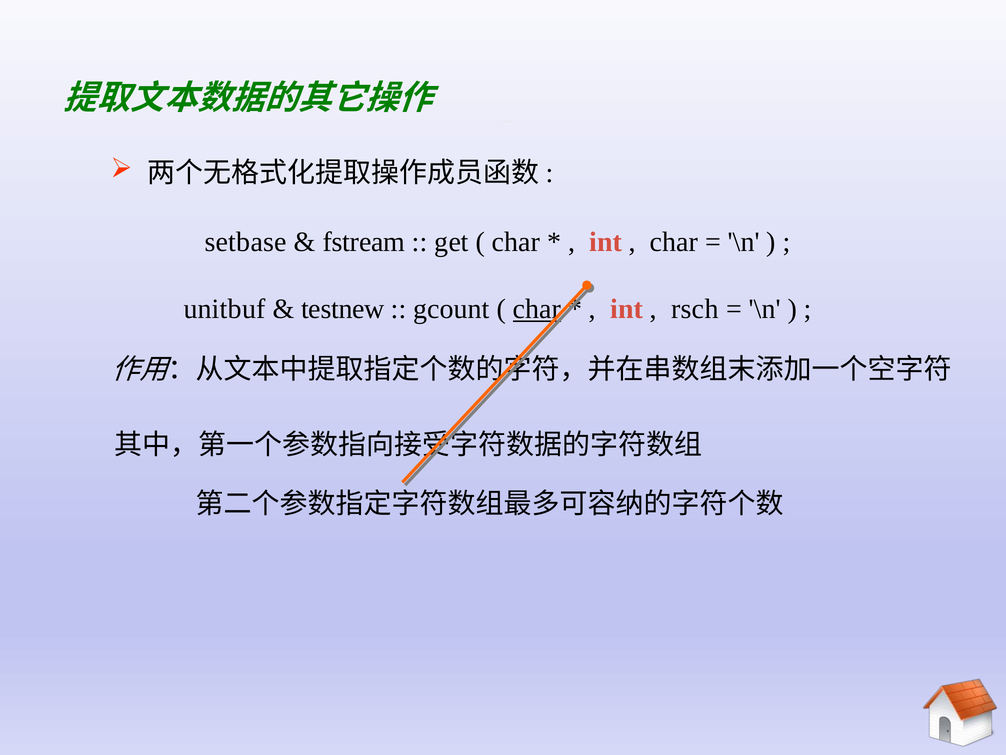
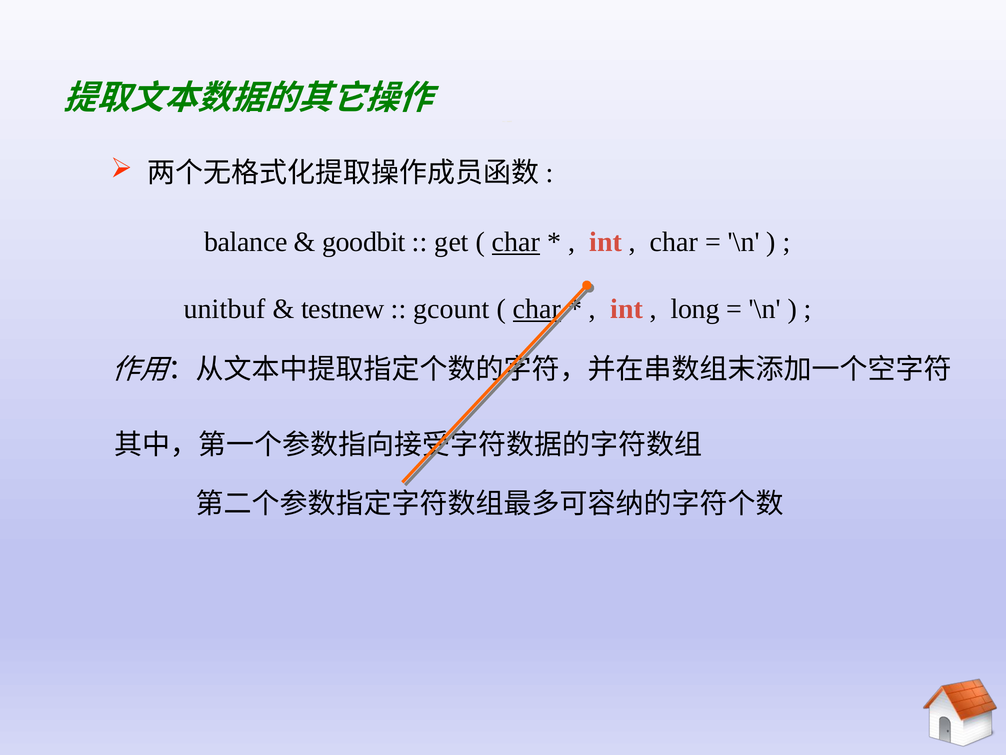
setbase: setbase -> balance (246, 242)
fstream: fstream -> goodbit (364, 242)
char underline: none -> present (516, 242)
rsch: rsch -> long (695, 309)
